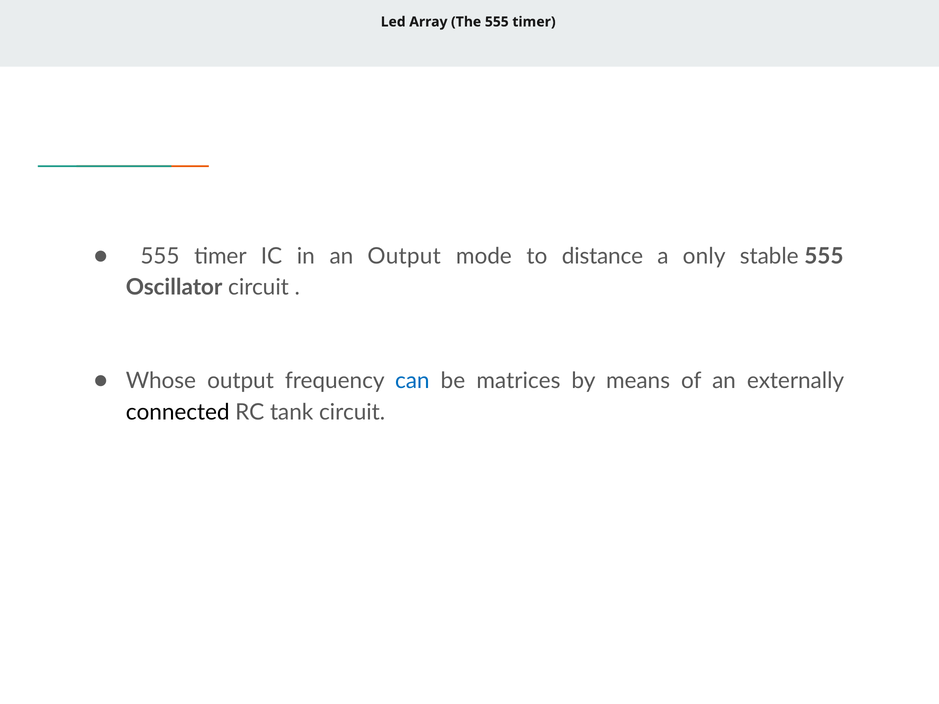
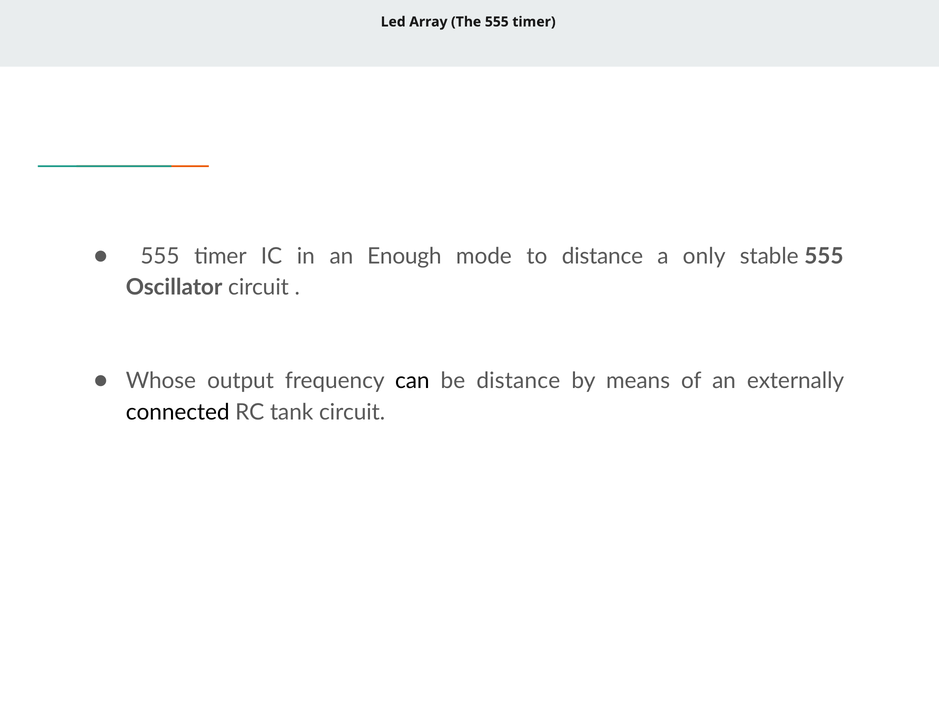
an Output: Output -> Enough (404, 256)
can colour: blue -> black (412, 381)
be matrices: matrices -> distance (518, 381)
